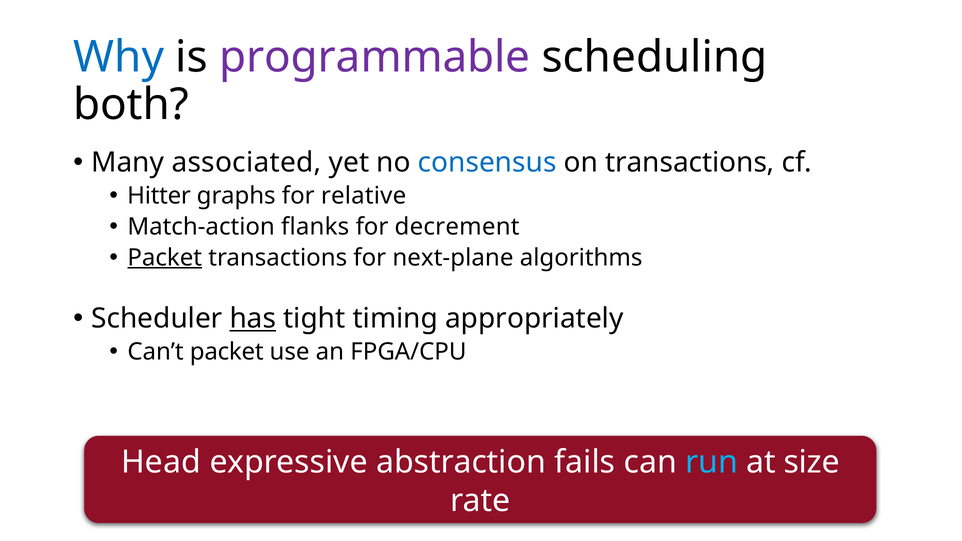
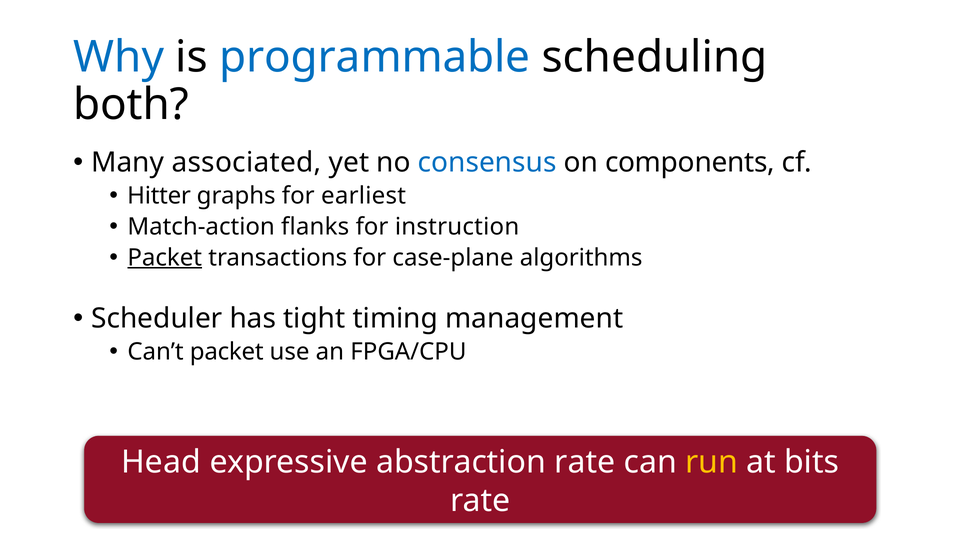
programmable colour: purple -> blue (375, 57)
on transactions: transactions -> components (690, 163)
relative: relative -> earliest (364, 196)
decrement: decrement -> instruction (457, 227)
next-plane: next-plane -> case-plane (453, 258)
has underline: present -> none (253, 319)
appropriately: appropriately -> management (534, 319)
abstraction fails: fails -> rate (585, 462)
run colour: light blue -> yellow (712, 462)
size: size -> bits (812, 462)
